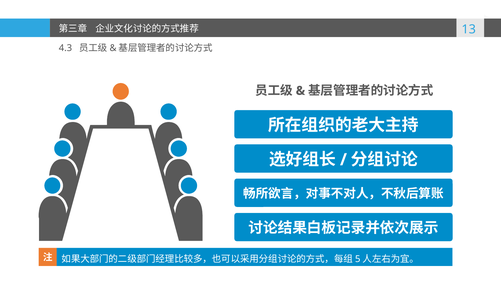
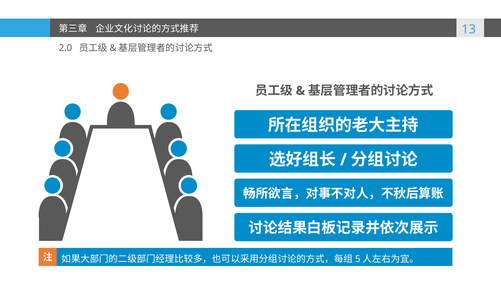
4.3: 4.3 -> 2.0 (65, 48)
